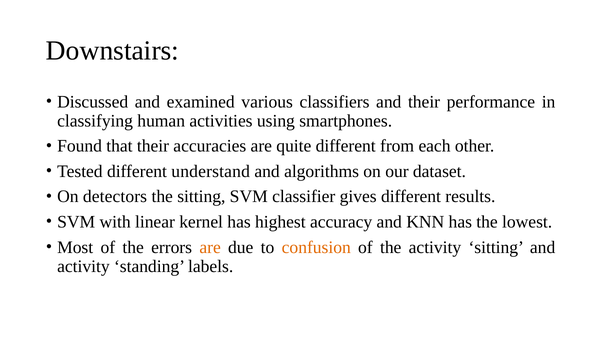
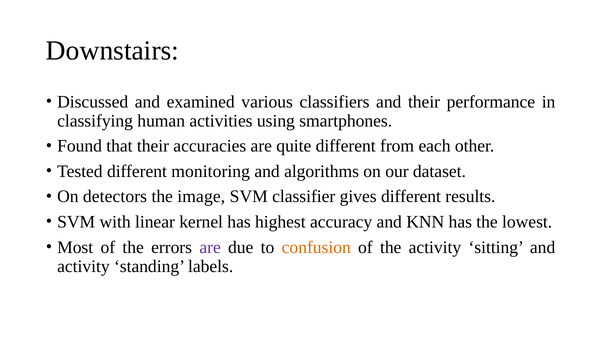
understand: understand -> monitoring (211, 171)
the sitting: sitting -> image (201, 196)
are colour: orange -> purple (210, 247)
